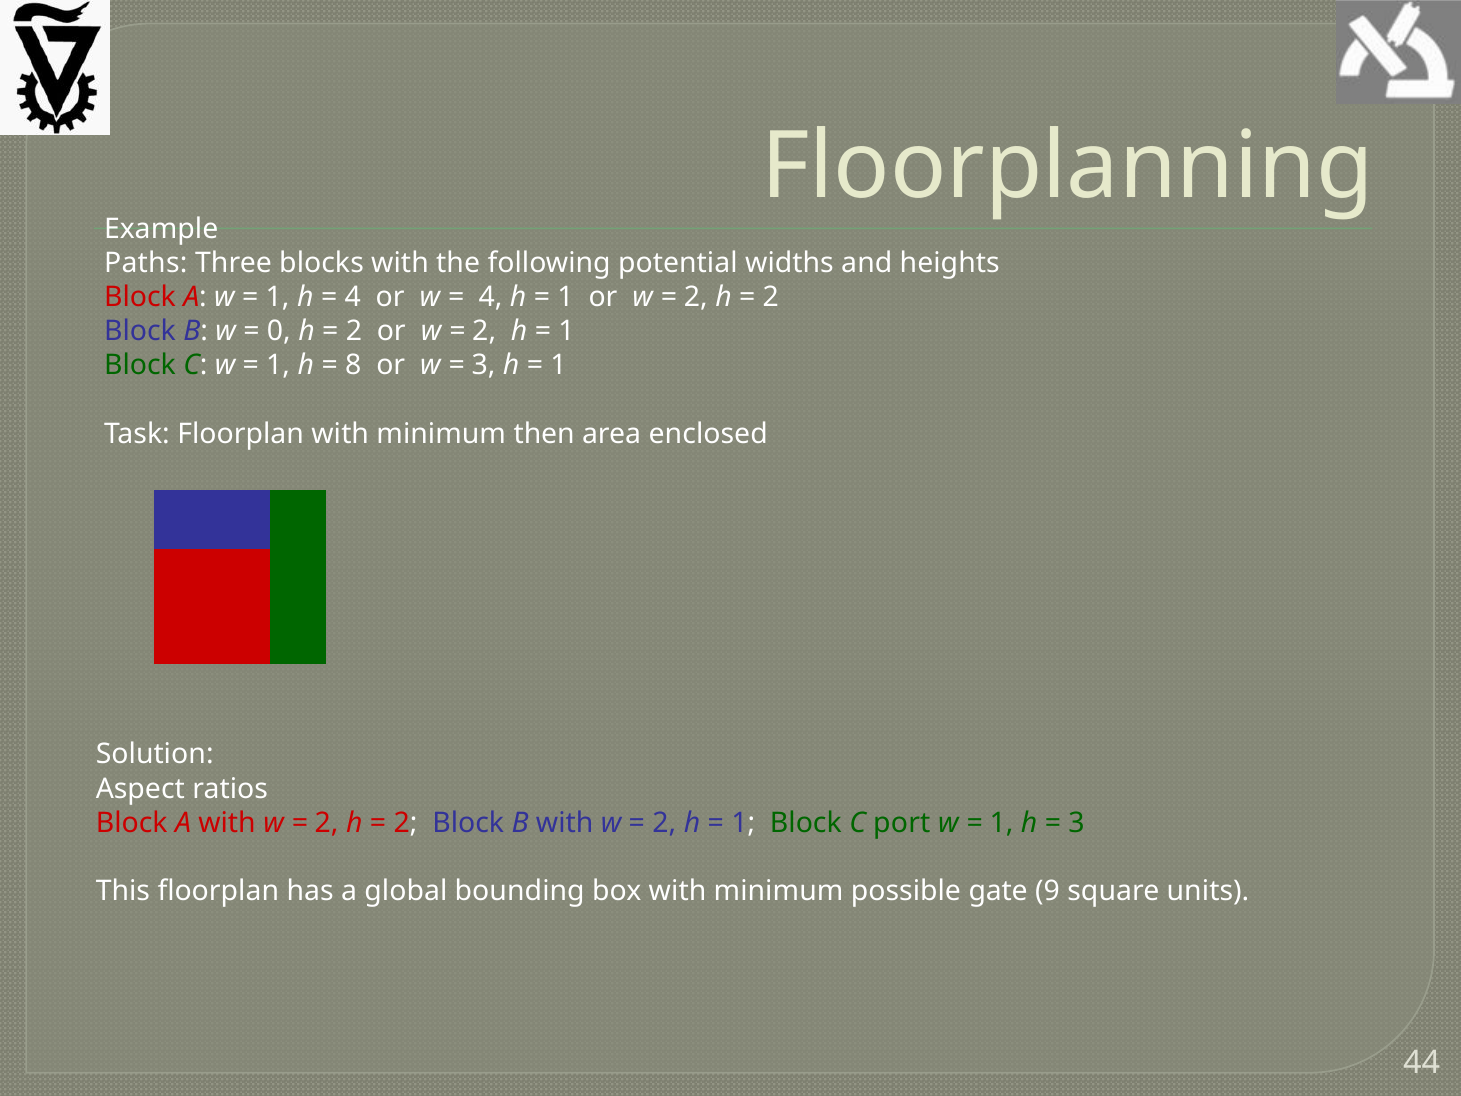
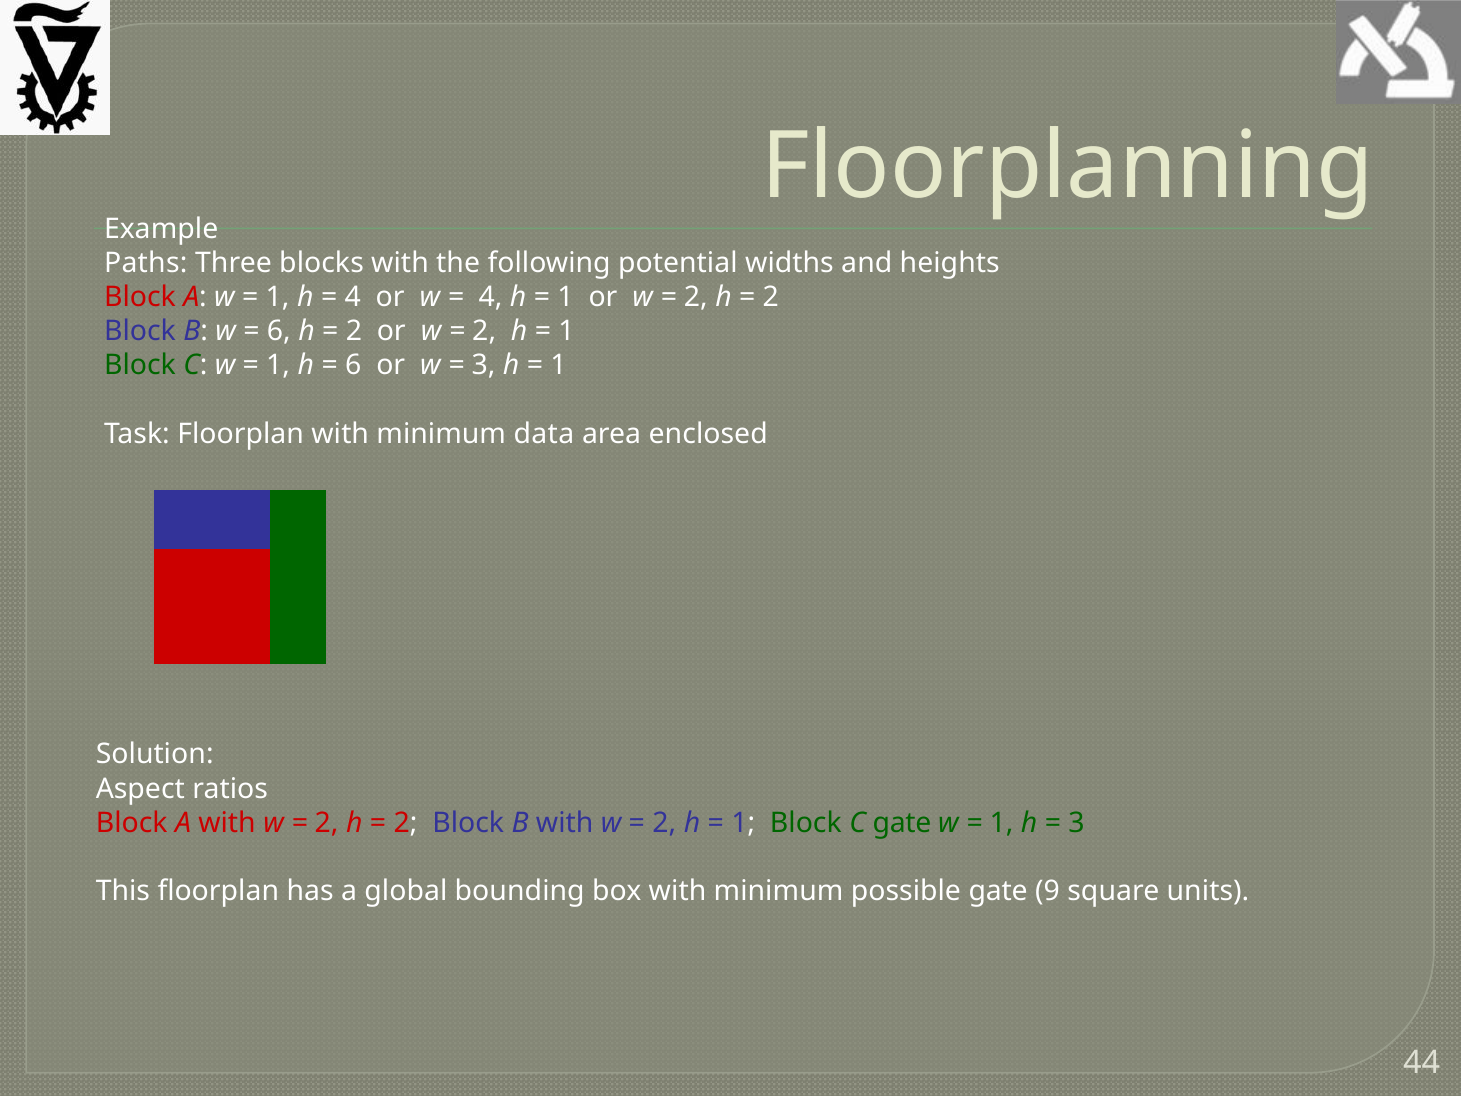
0: 0 -> 6 (279, 331)
8: 8 -> 6 (353, 365)
then: then -> data (544, 434)
C port: port -> gate (902, 823)
